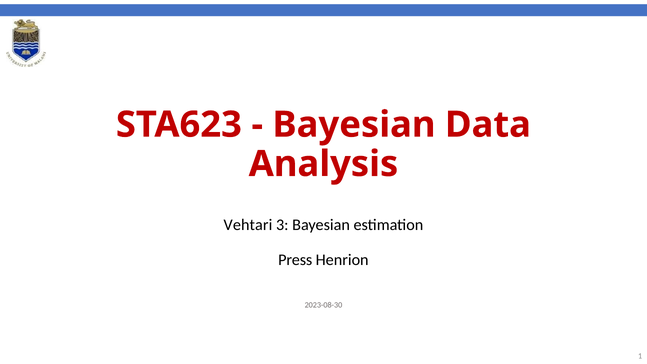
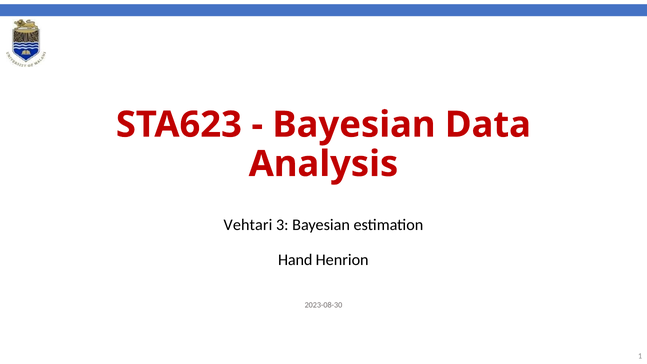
Press: Press -> Hand (295, 260)
